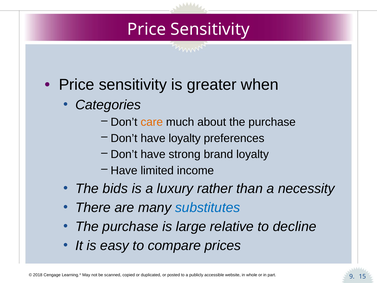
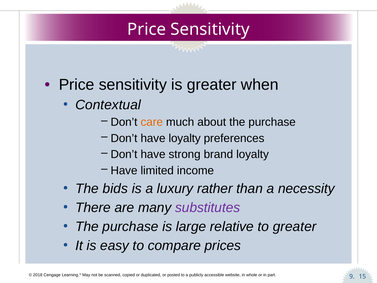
Categories: Categories -> Contextual (108, 105)
substitutes colour: blue -> purple (208, 207)
to decline: decline -> greater (295, 226)
